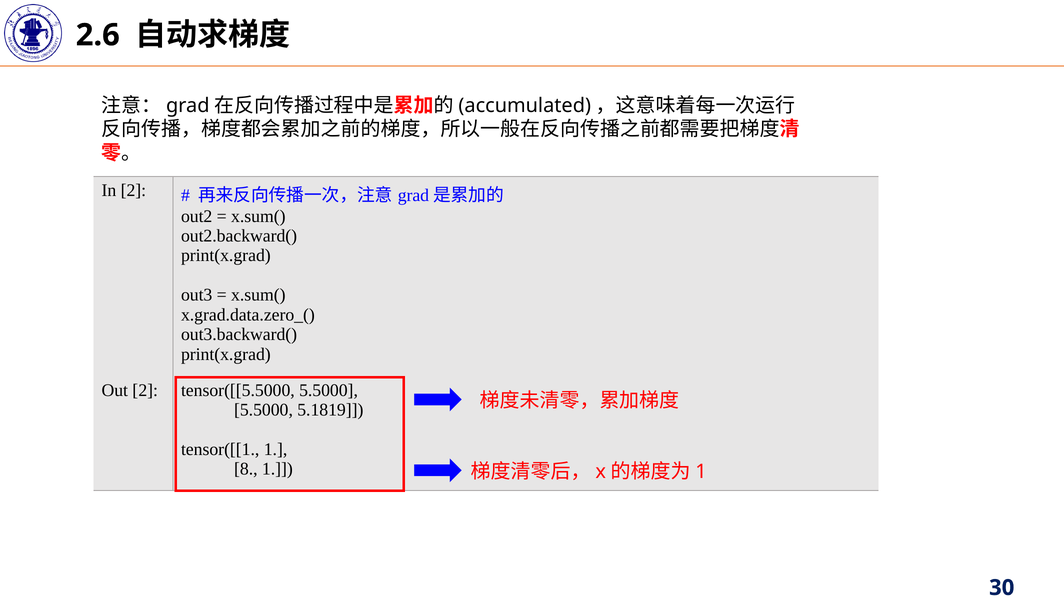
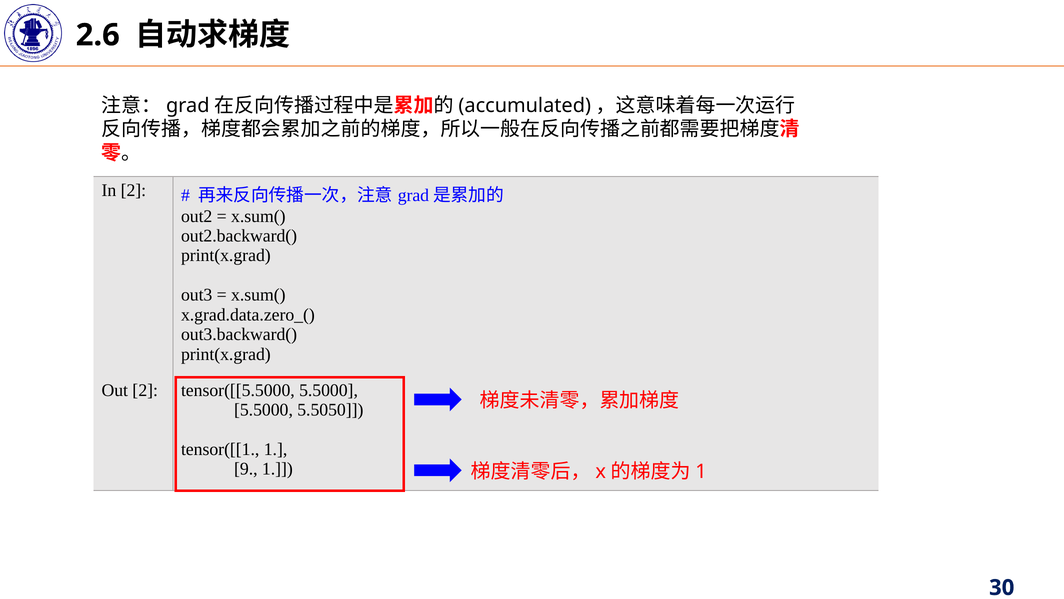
5.1819: 5.1819 -> 5.5050 (330, 410)
8: 8 -> 9 (246, 469)
